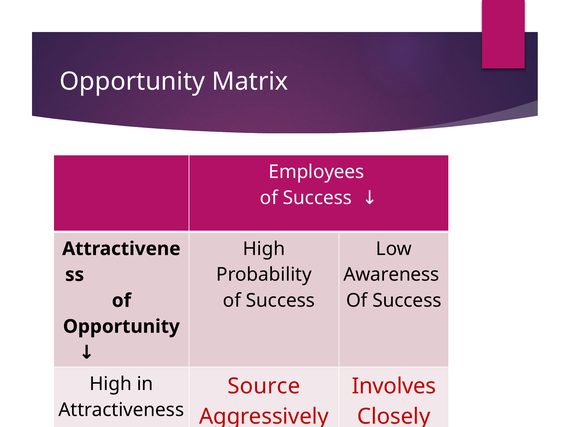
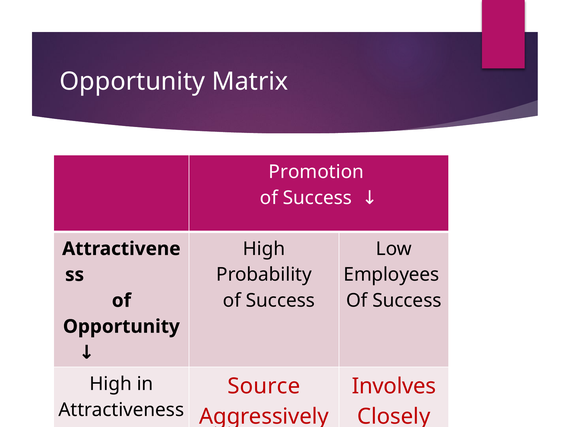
Employees: Employees -> Promotion (316, 172)
Awareness: Awareness -> Employees (391, 275)
